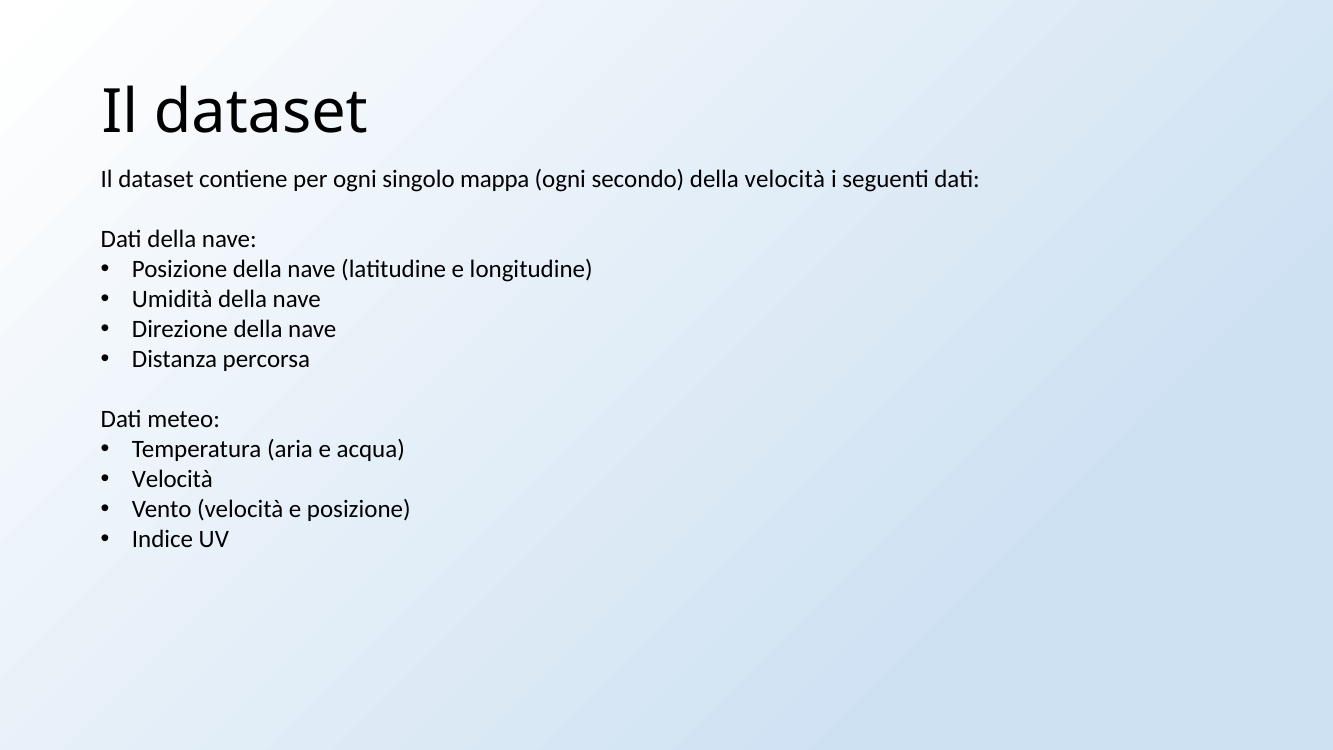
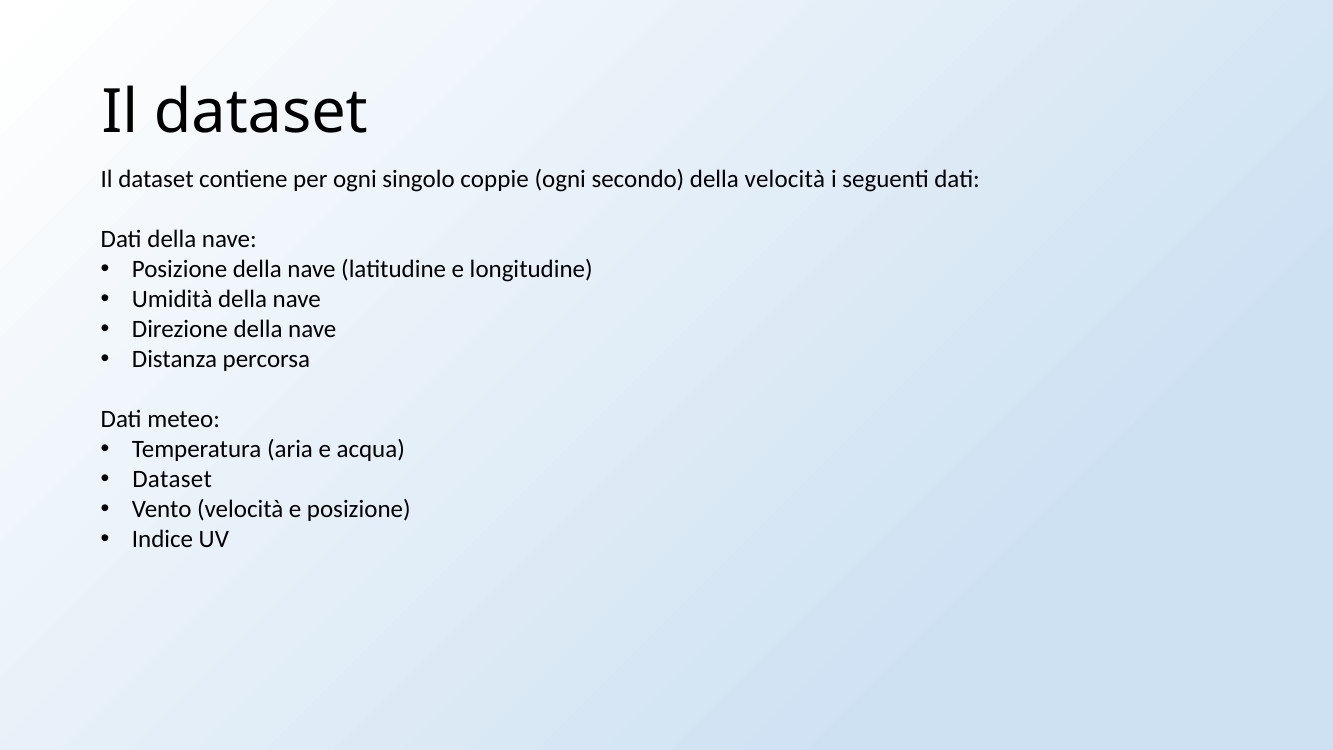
mappa: mappa -> coppie (495, 179)
Velocità: Velocità -> Dataset (172, 479)
